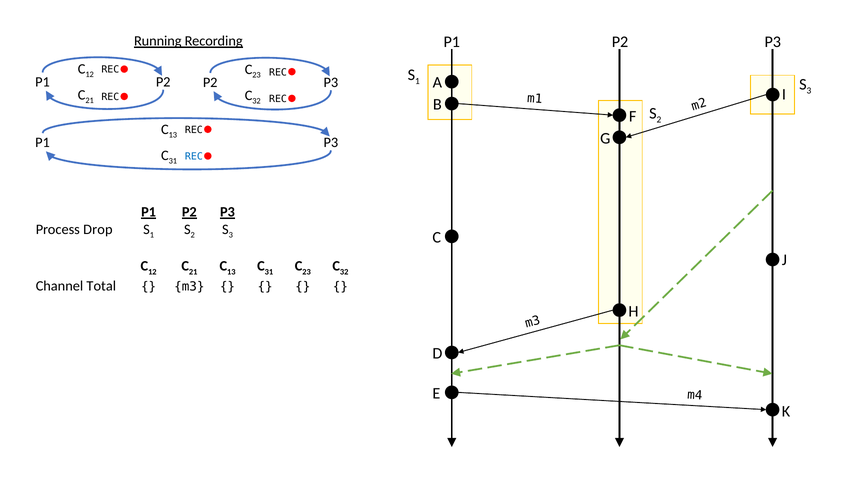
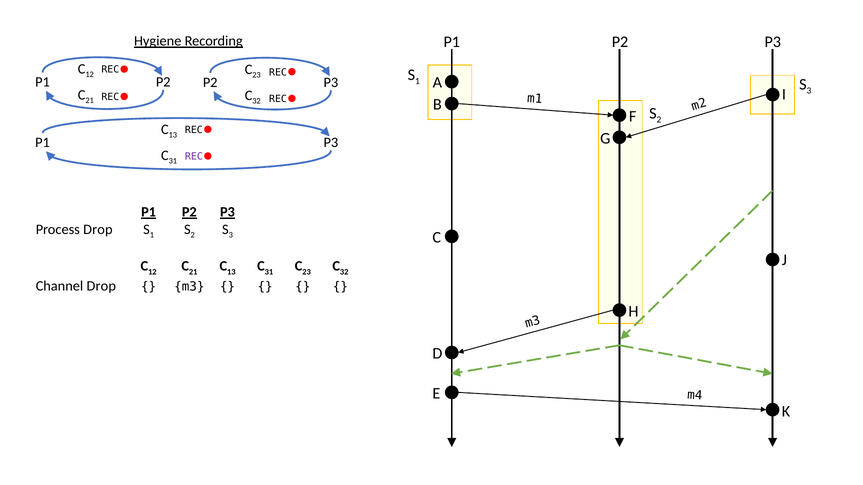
Running: Running -> Hygiene (158, 41)
REC colour: blue -> purple (194, 157)
Channel Total: Total -> Drop (101, 286)
